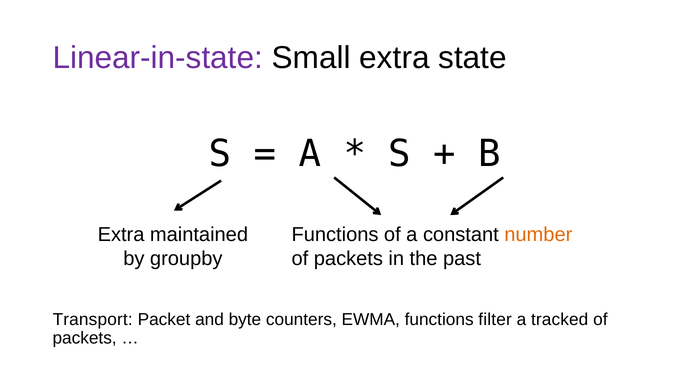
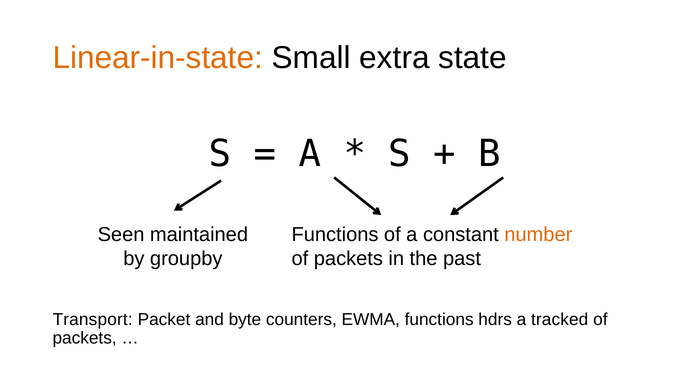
Linear-in-state colour: purple -> orange (158, 58)
Extra: Extra -> Seen (121, 234)
filter: filter -> hdrs (495, 319)
